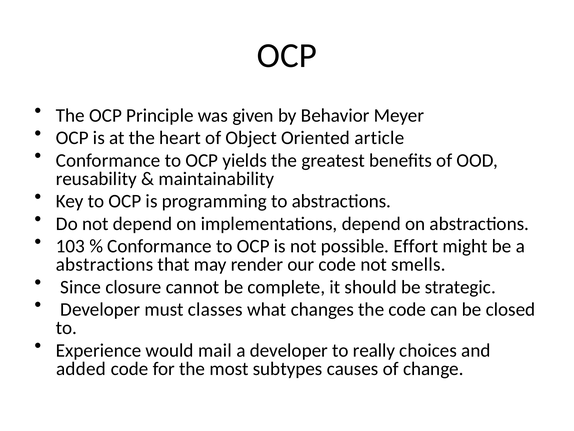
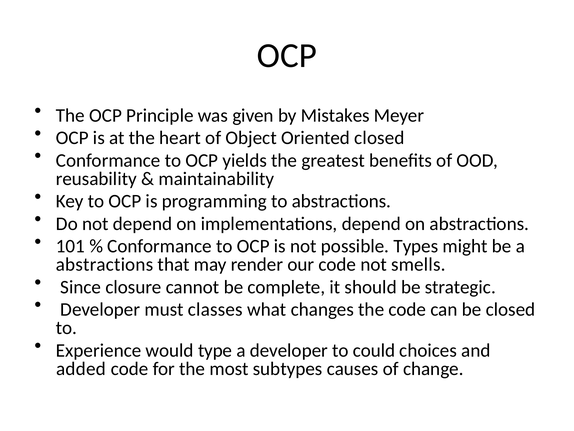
Behavior: Behavior -> Mistakes (335, 115)
Oriented article: article -> closed (379, 138)
103: 103 -> 101 (70, 246)
Effort: Effort -> Types (416, 246)
mail: mail -> type (215, 350)
really: really -> could (374, 350)
